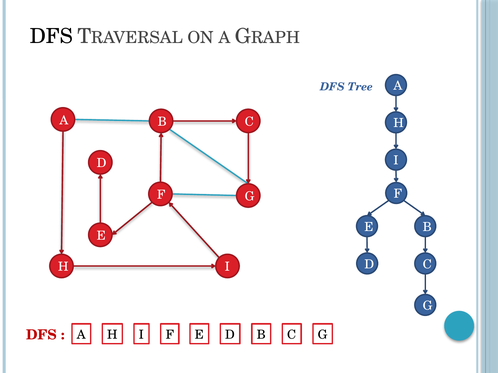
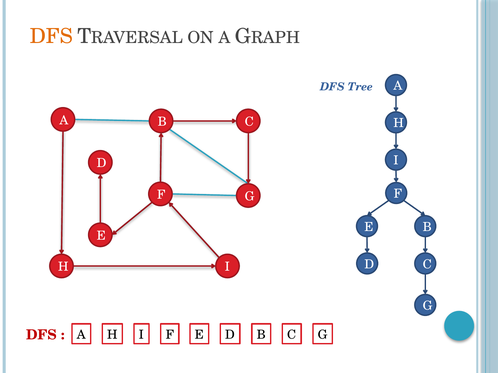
DFS colour: black -> orange (51, 36)
